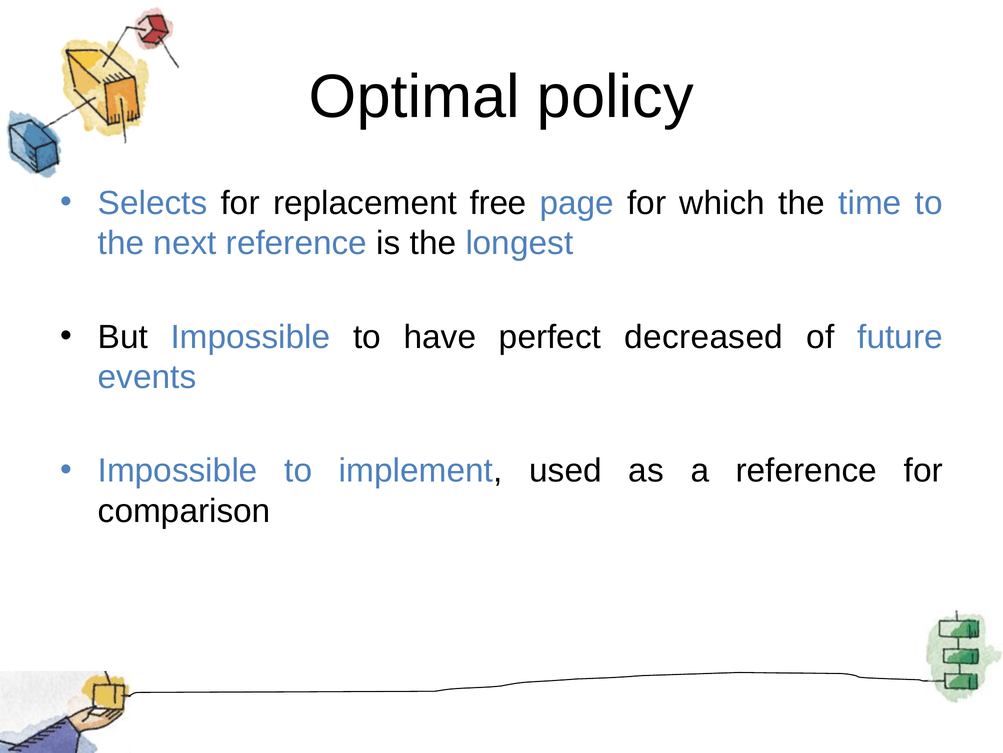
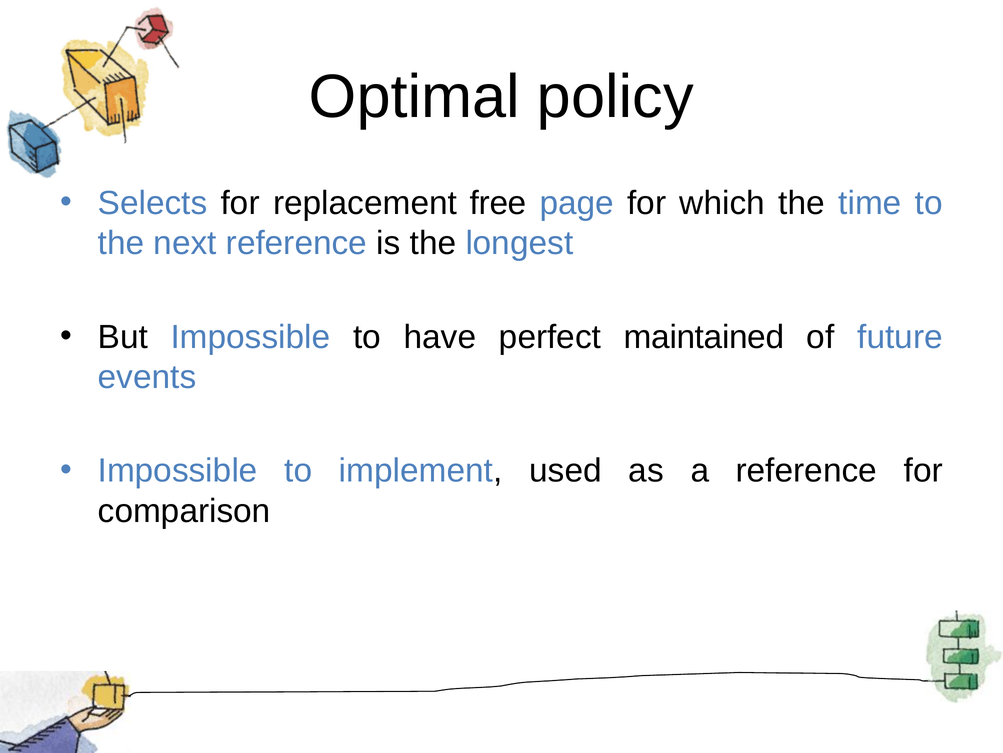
decreased: decreased -> maintained (704, 337)
